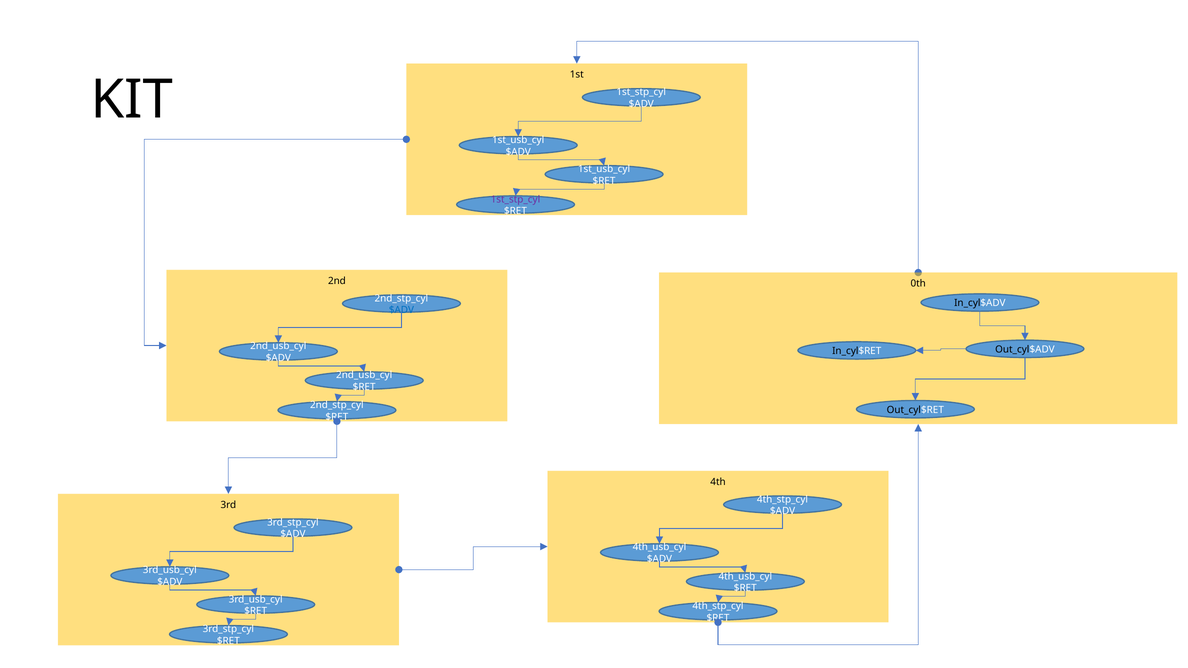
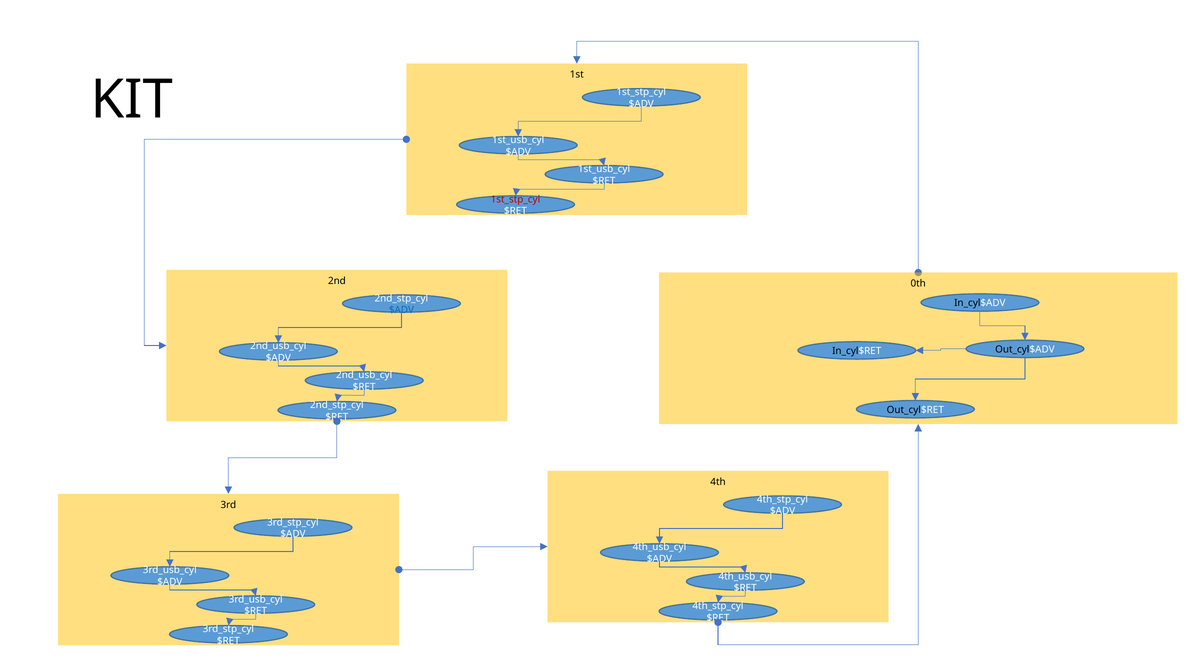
1st_stp_cyl colour: purple -> red (515, 199)
